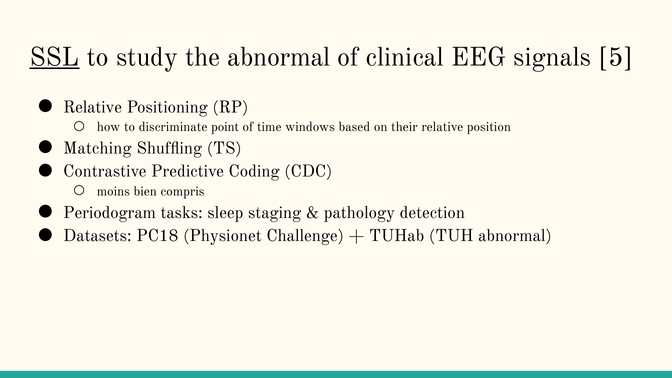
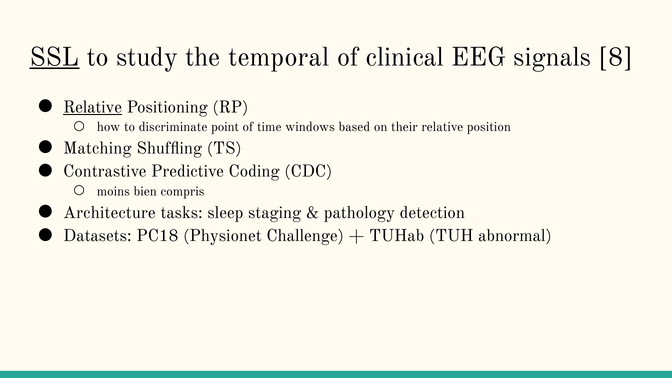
the abnormal: abnormal -> temporal (279, 57)
5: 5 -> 8 (616, 57)
Relative underline: none -> present (93, 107)
Periodogram: Periodogram -> Architecture (109, 213)
